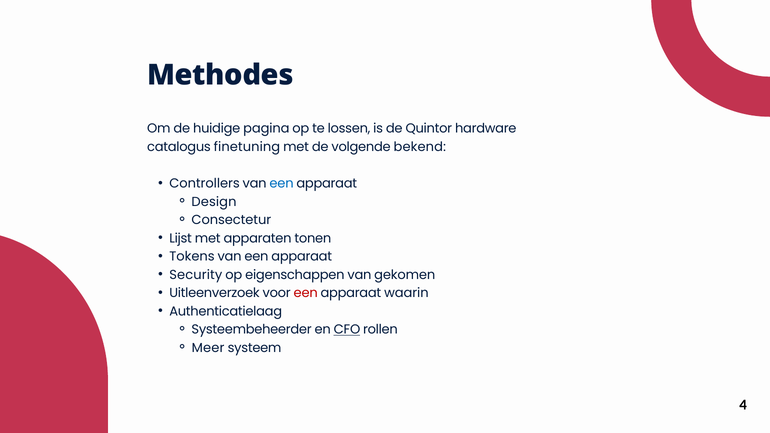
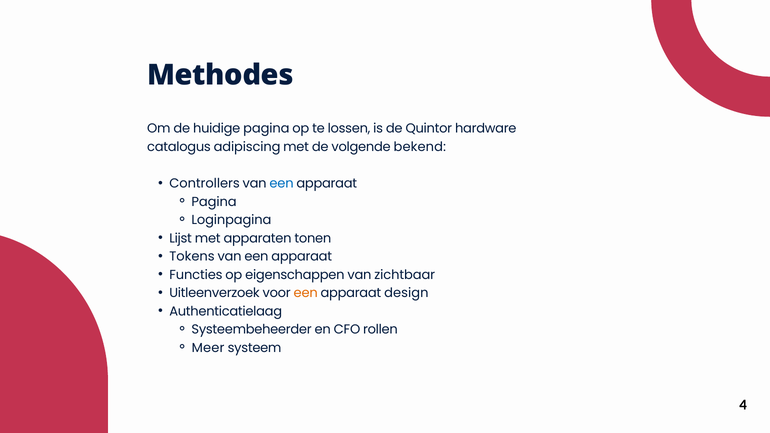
finetuning: finetuning -> adipiscing (247, 147)
Design: Design -> Pagina (214, 202)
Consectetur: Consectetur -> Loginpagina (231, 220)
Security: Security -> Functies (196, 275)
gekomen: gekomen -> zichtbaar (405, 275)
een colour: red -> orange (306, 293)
waarin: waarin -> design (406, 293)
CFO underline: present -> none (347, 330)
